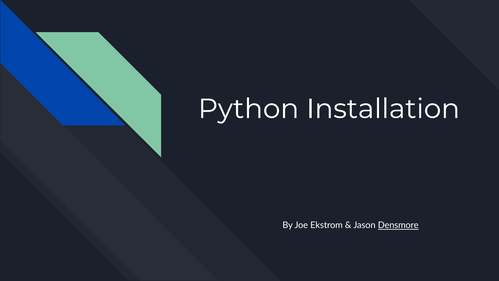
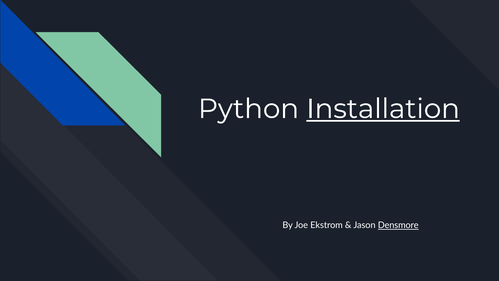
Installation underline: none -> present (383, 109)
